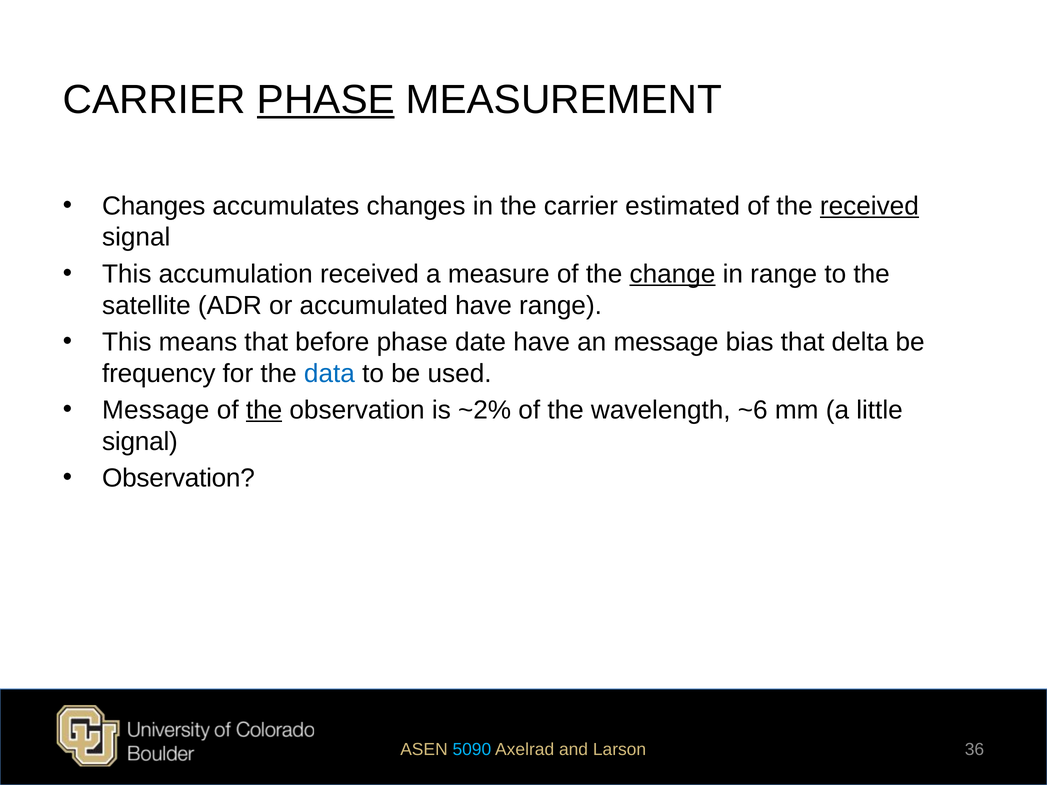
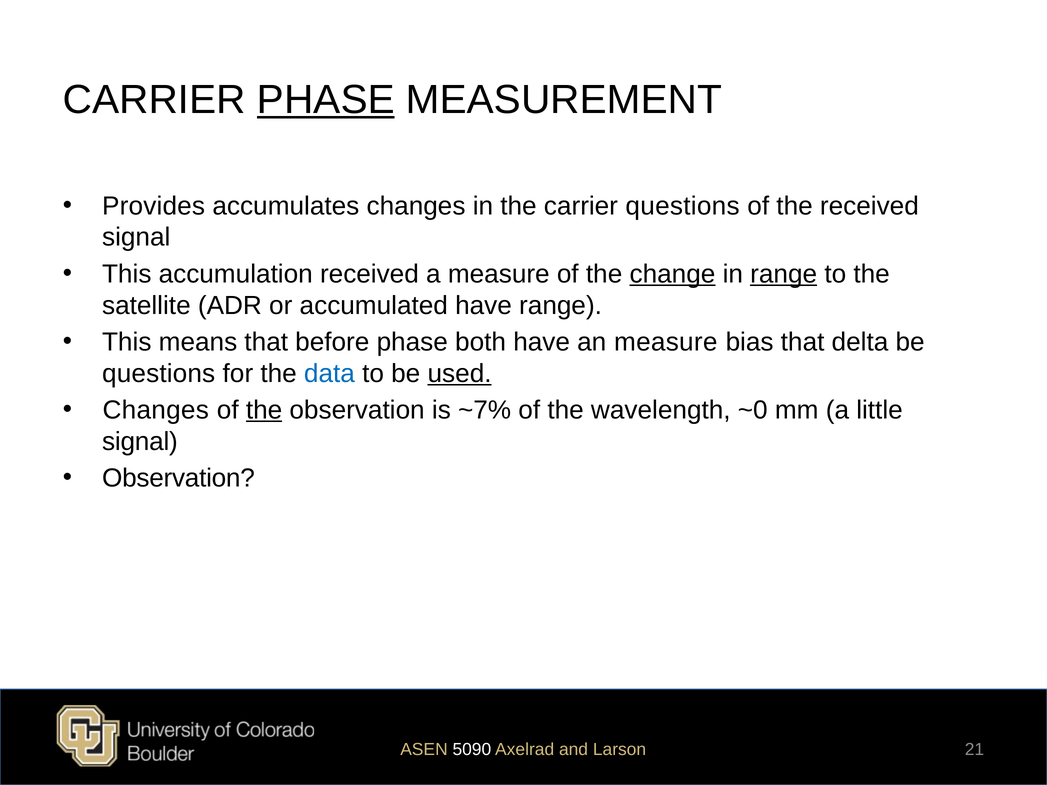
Changes: Changes -> Provides (154, 206)
carrier estimated: estimated -> questions (683, 206)
received underline: present -> none (869, 206)
range underline: none -> present (784, 274)
date: date -> both (481, 342)
an message: message -> measure (666, 342)
frequency: frequency -> questions (159, 374)
used underline: none -> present (460, 374)
Message: Message -> Changes (156, 410)
~2%: ~2% -> ~7% (485, 410)
~6: ~6 -> ~0 (753, 410)
5090 colour: light blue -> white (472, 750)
36: 36 -> 21 (974, 750)
